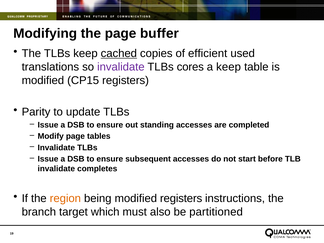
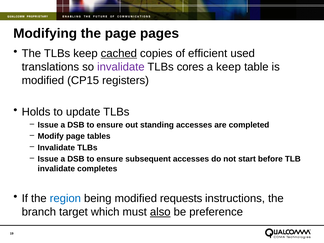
buffer: buffer -> pages (160, 33)
Parity: Parity -> Holds (36, 112)
region colour: orange -> blue (65, 198)
modified registers: registers -> requests (181, 198)
also underline: none -> present (160, 212)
partitioned: partitioned -> preference (216, 212)
